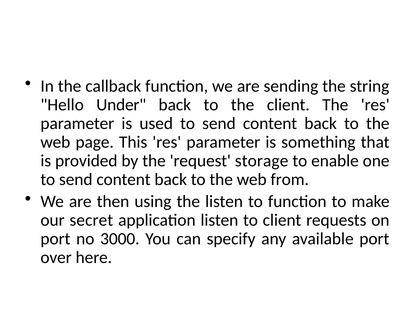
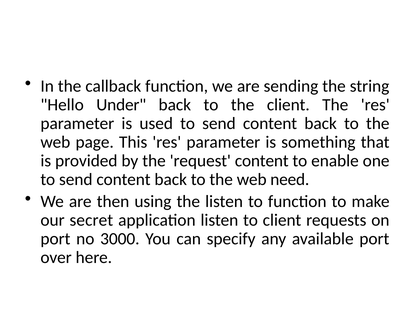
request storage: storage -> content (262, 161)
from: from -> need (290, 180)
